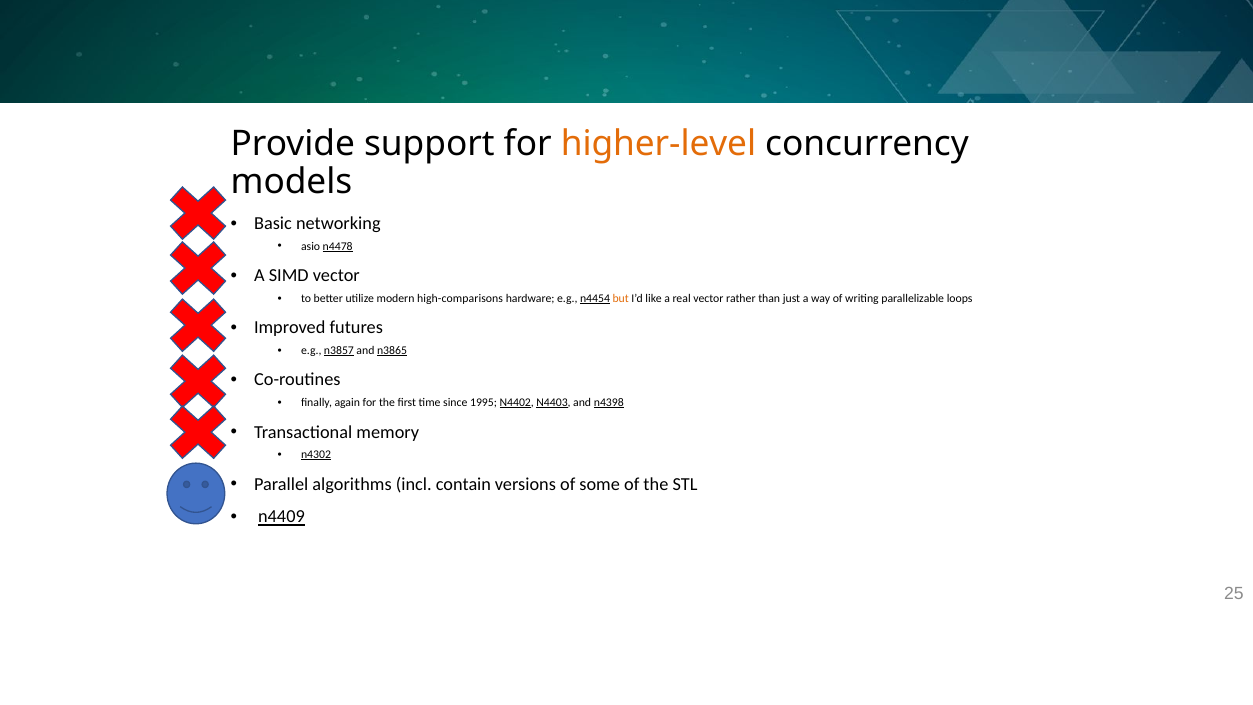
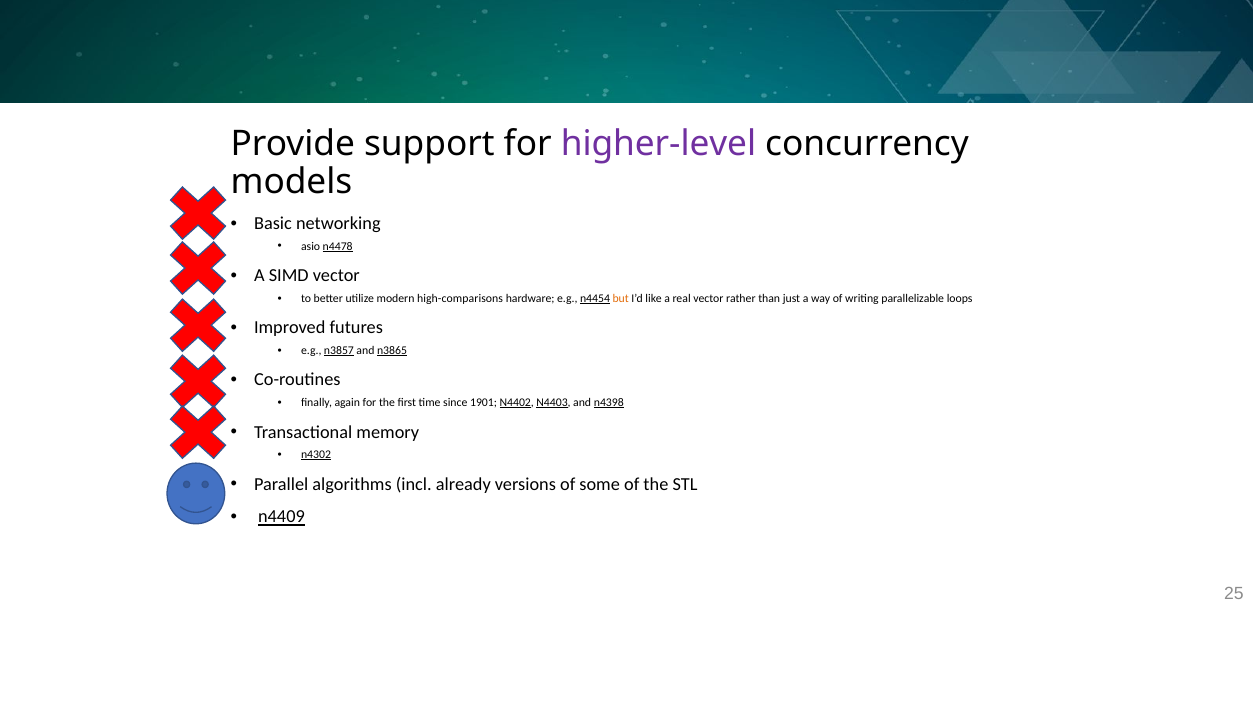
higher-level colour: orange -> purple (658, 143)
1995: 1995 -> 1901 (484, 403)
contain: contain -> already (463, 484)
